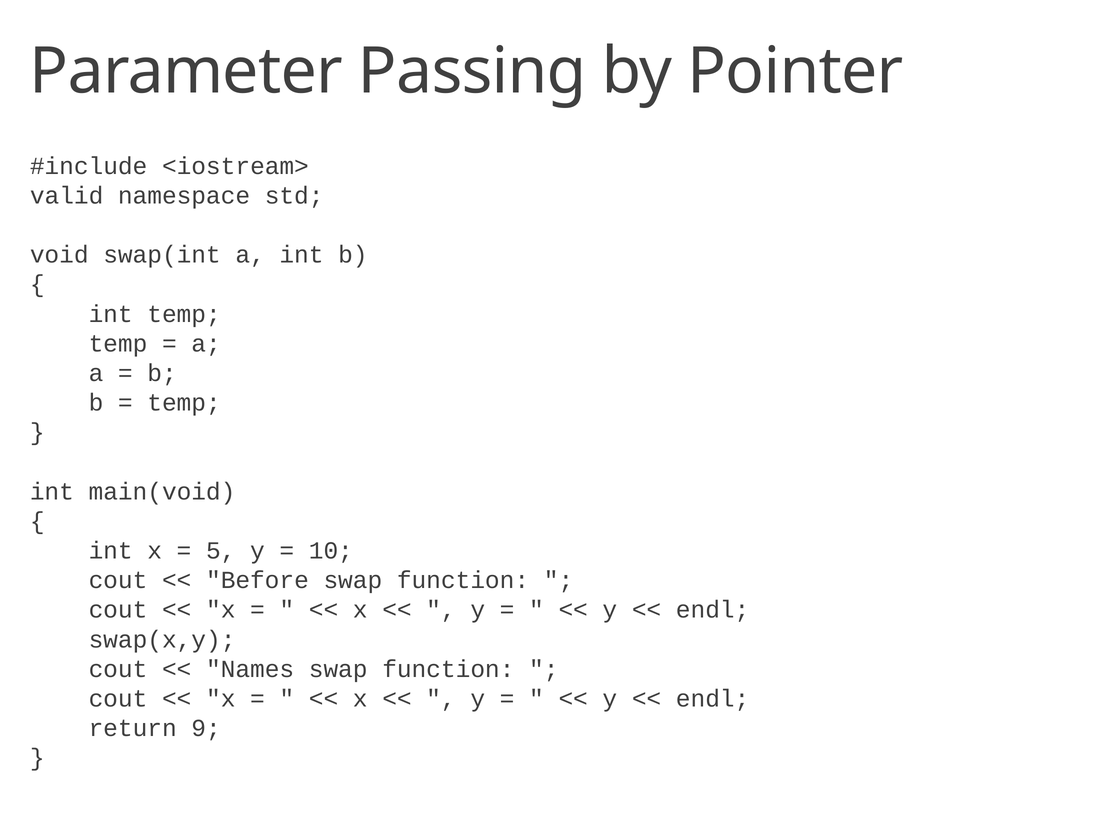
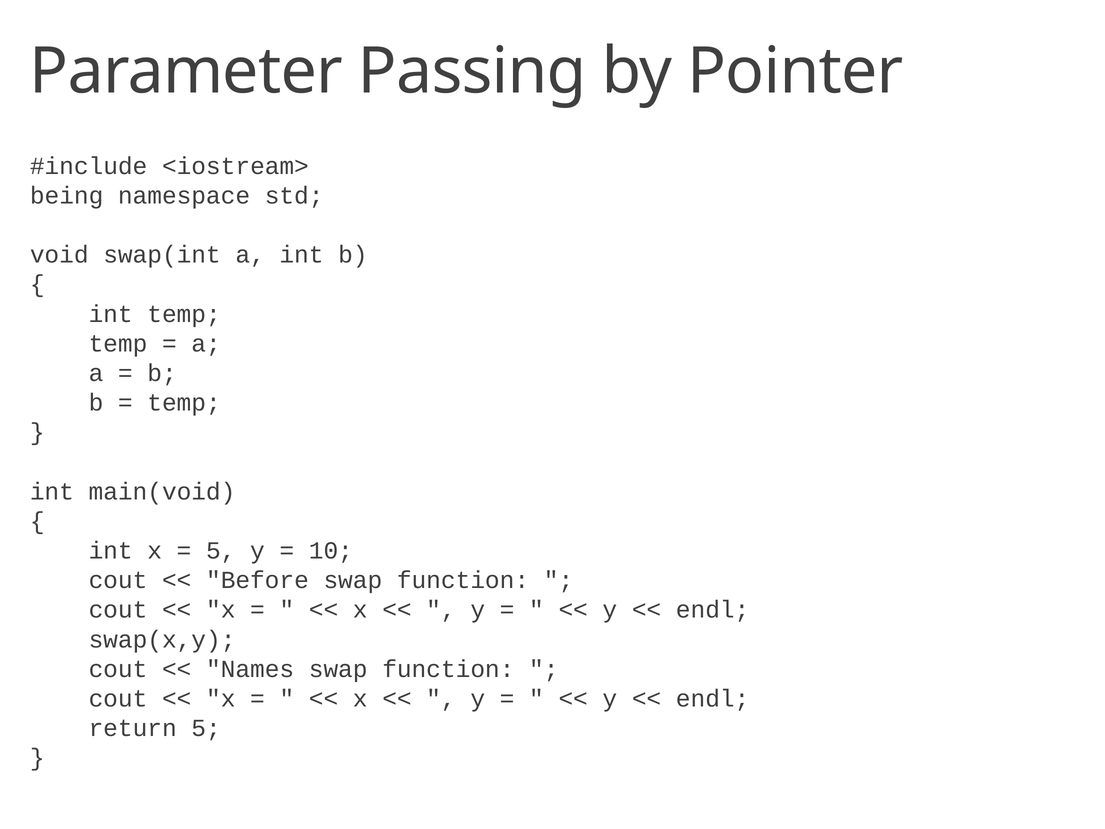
valid: valid -> being (67, 196)
return 9: 9 -> 5 (206, 728)
